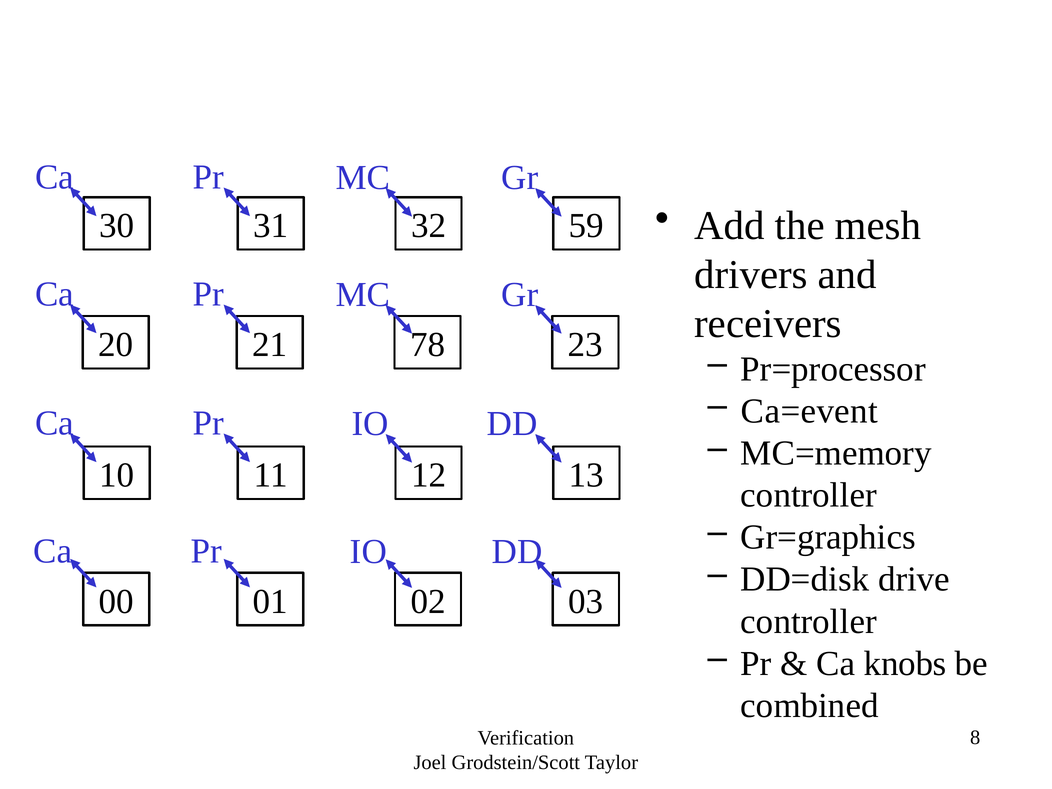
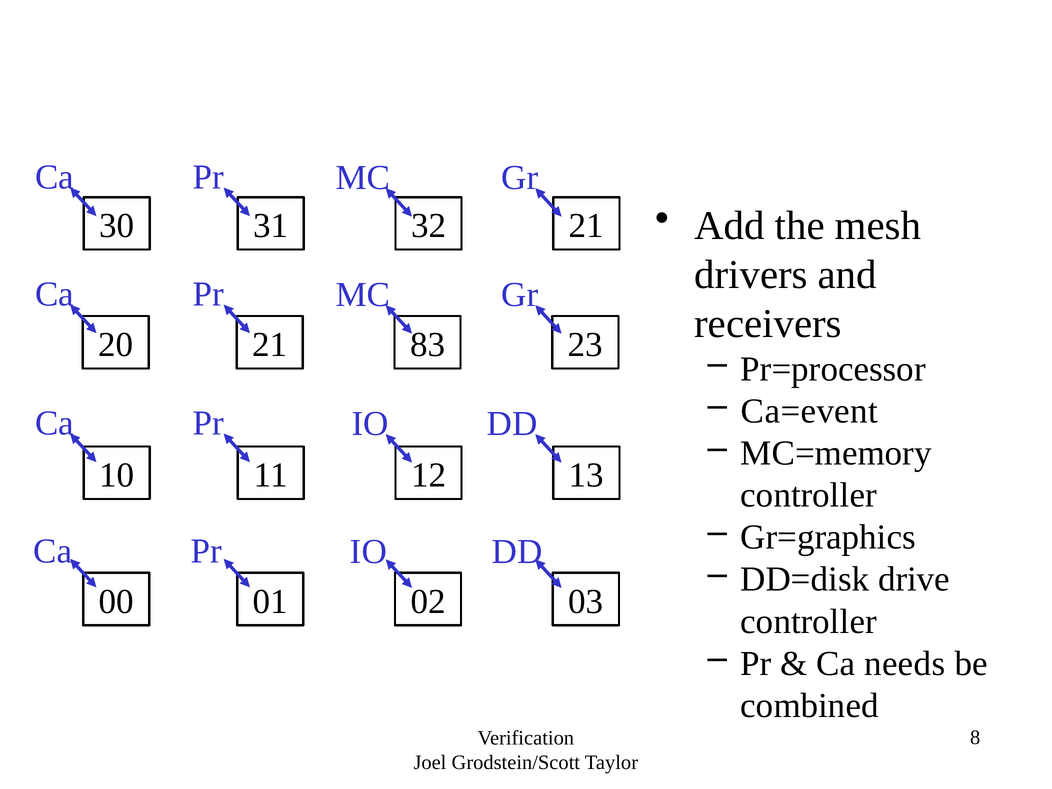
32 59: 59 -> 21 (586, 226)
78: 78 -> 83 (428, 345)
knobs: knobs -> needs (905, 664)
